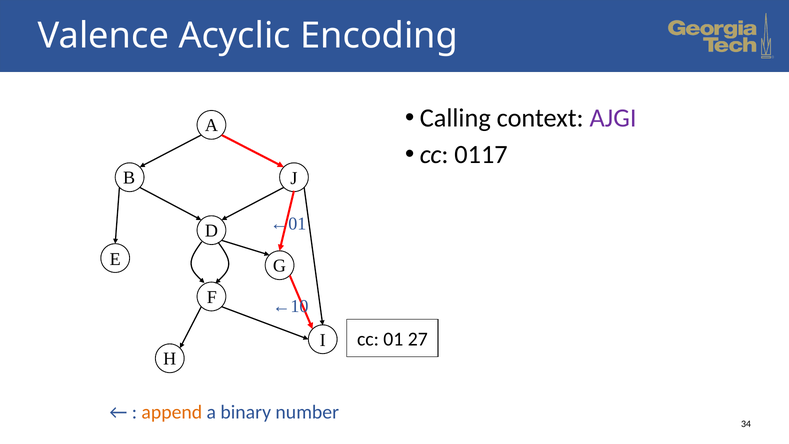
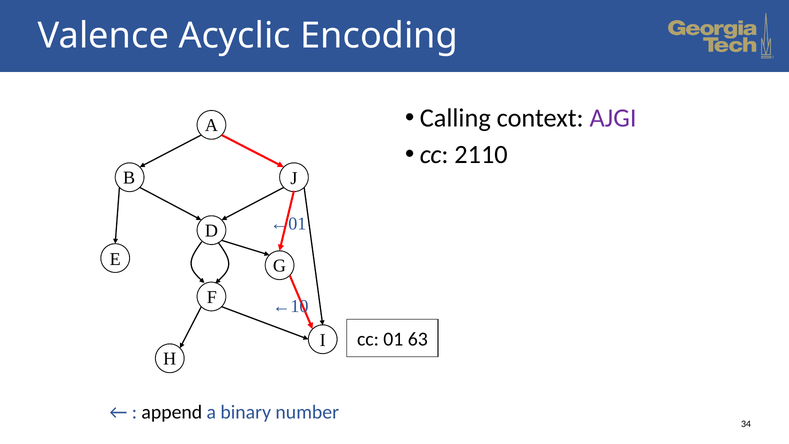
0117: 0117 -> 2110 (481, 155)
27: 27 -> 63 (418, 339)
append colour: orange -> black (172, 412)
